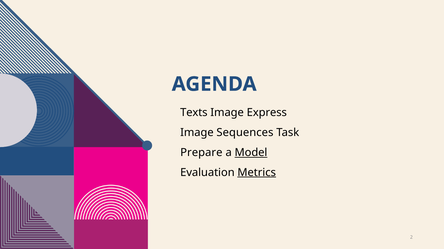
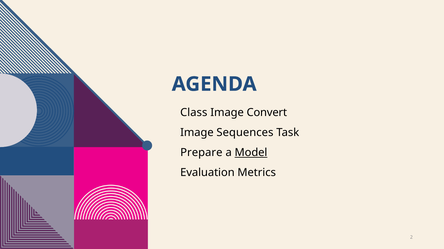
Texts: Texts -> Class (194, 113)
Express: Express -> Convert (267, 113)
Metrics underline: present -> none (257, 173)
